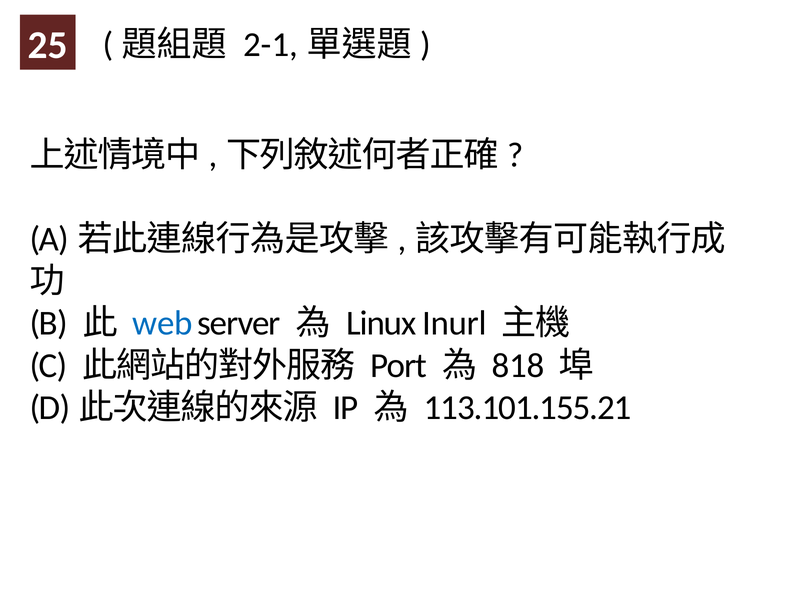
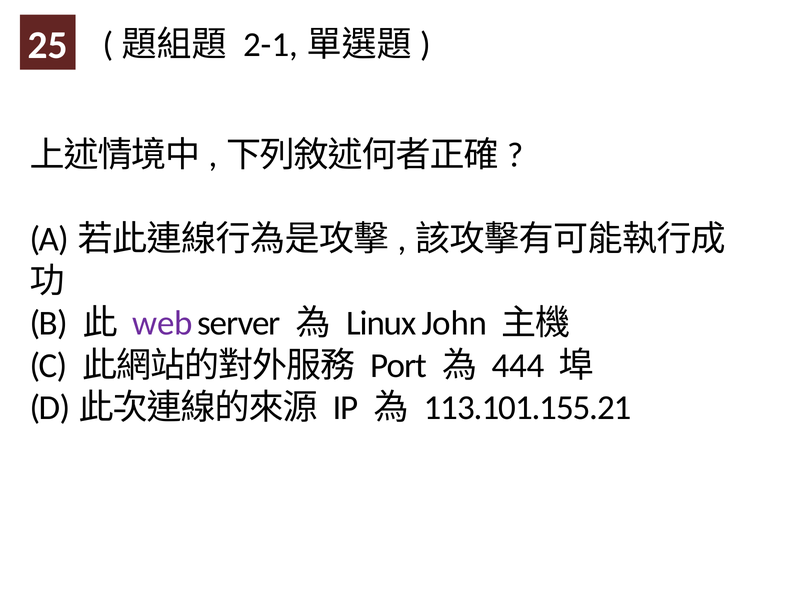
web colour: blue -> purple (162, 323)
Inurl: Inurl -> John (454, 323)
818: 818 -> 444 (518, 365)
